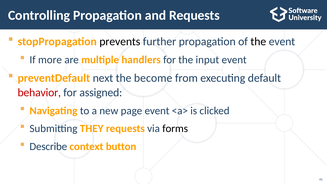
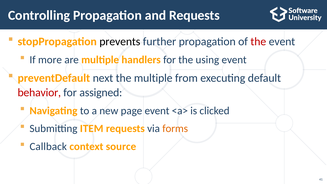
the colour: black -> red (258, 41)
input: input -> using (207, 60)
the become: become -> multiple (153, 78)
THEY: THEY -> ITEM (92, 129)
forms colour: black -> orange (175, 129)
Describe: Describe -> Callback (48, 146)
button: button -> source (121, 146)
